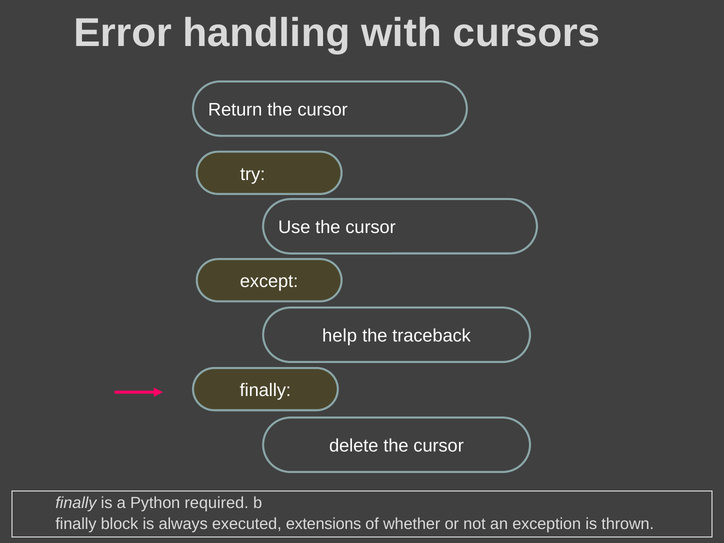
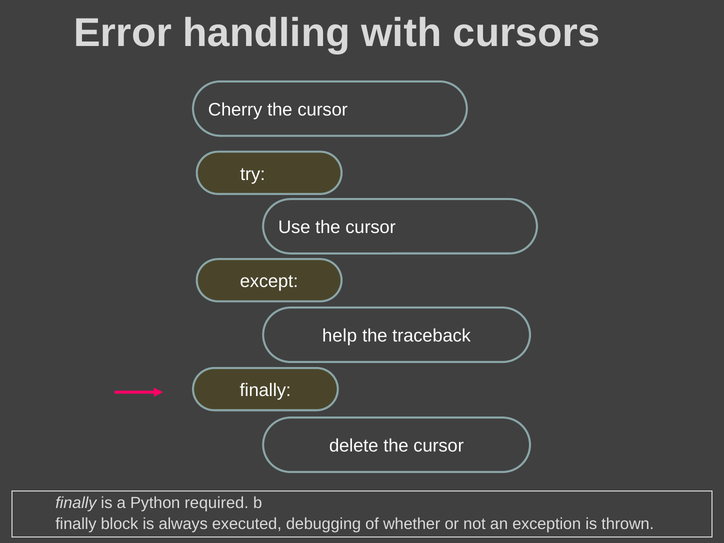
Return: Return -> Cherry (235, 110)
extensions: extensions -> debugging (324, 524)
